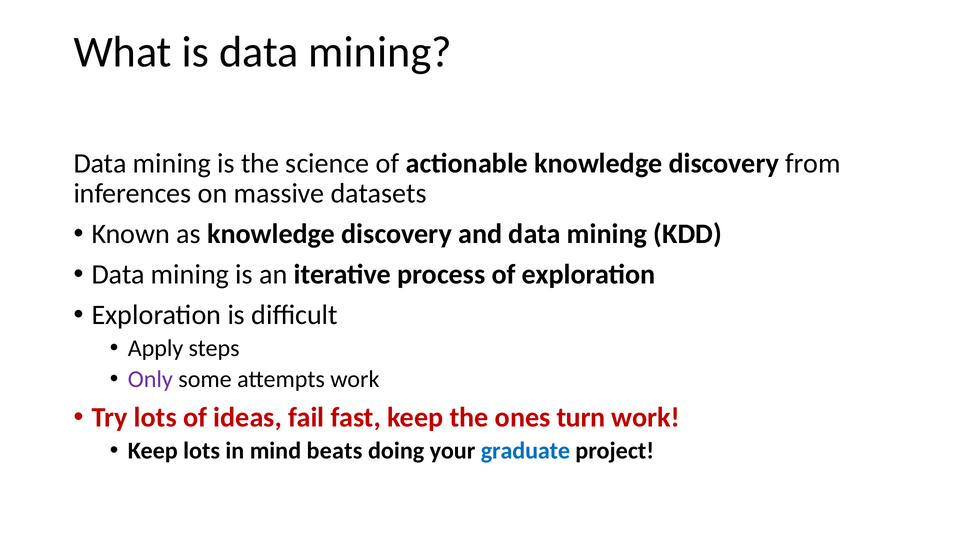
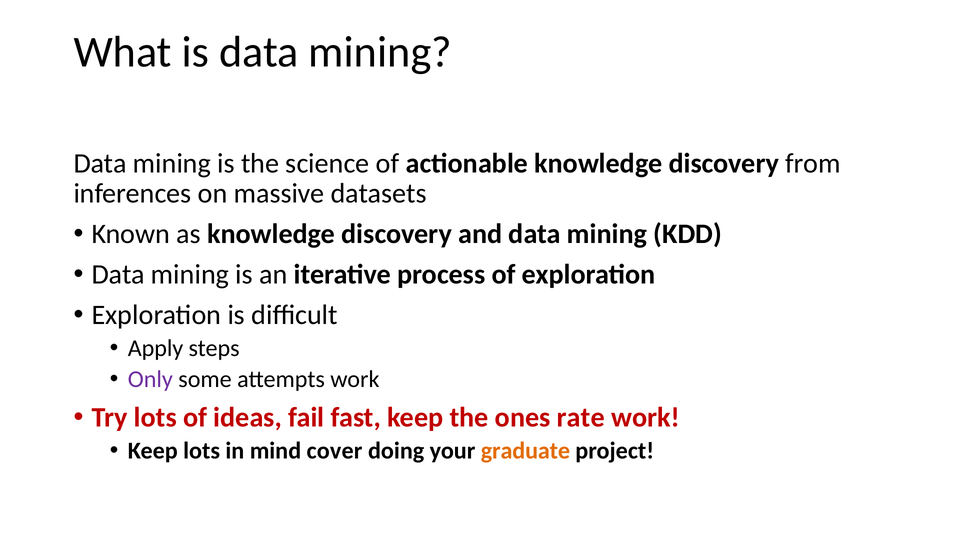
turn: turn -> rate (581, 418)
beats: beats -> cover (335, 451)
graduate colour: blue -> orange (525, 451)
